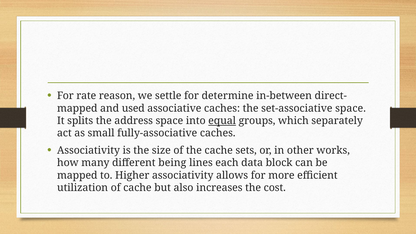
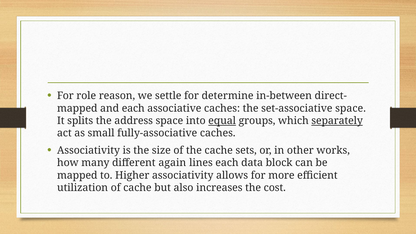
rate: rate -> role (86, 96)
and used: used -> each (133, 108)
separately underline: none -> present (337, 121)
being: being -> again (172, 163)
